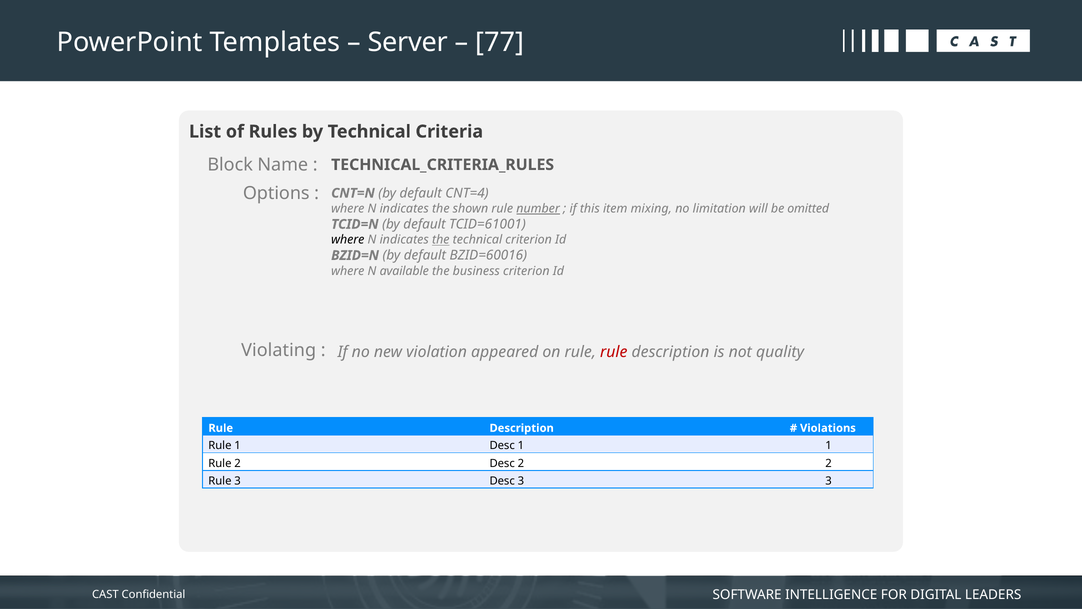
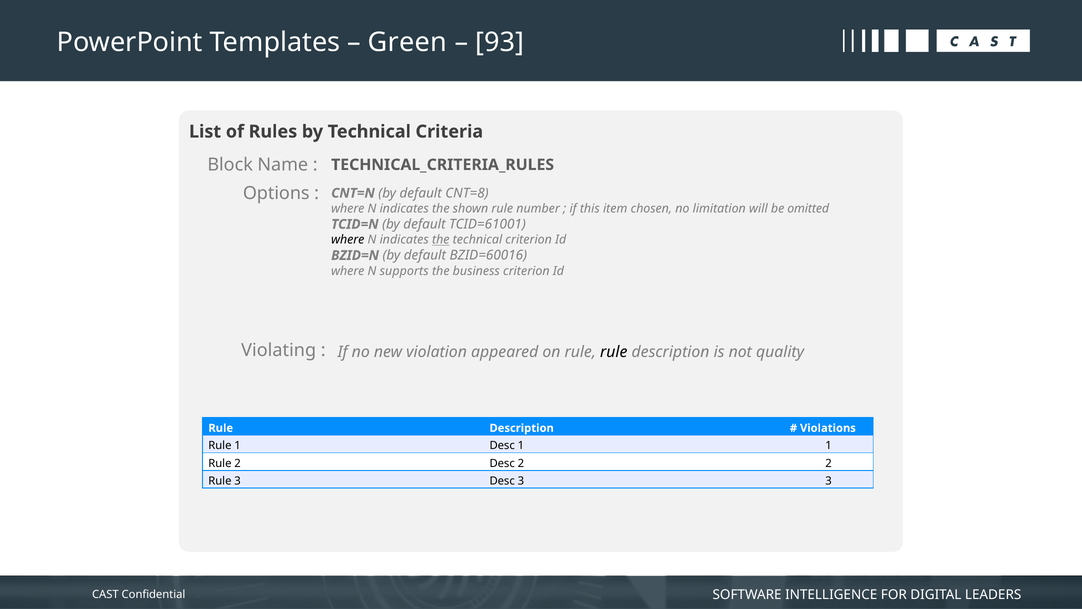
Server: Server -> Green (408, 42)
77: 77 -> 93 (500, 42)
CNT=4: CNT=4 -> CNT=8 (467, 193)
number underline: present -> none (538, 209)
mixing: mixing -> chosen (651, 209)
available: available -> supports (404, 271)
rule colour: red -> black (614, 352)
